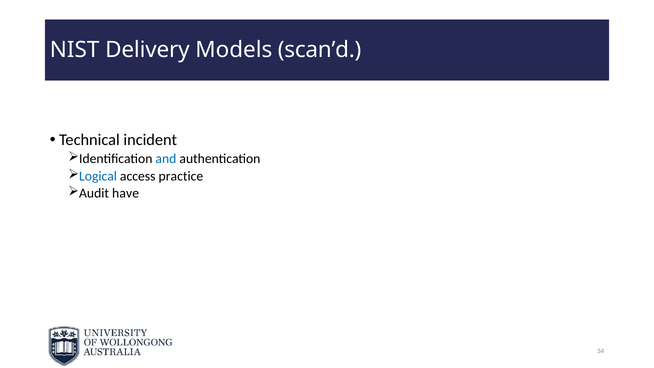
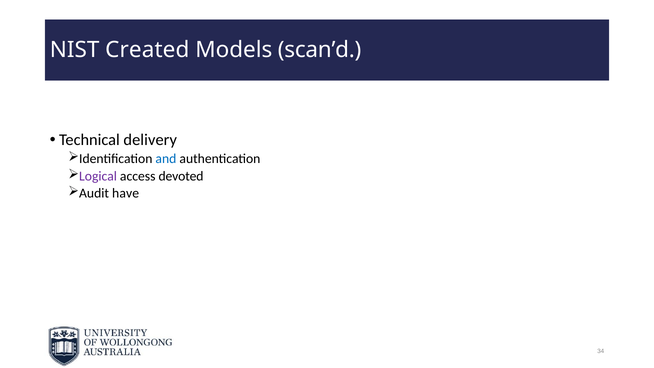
Delivery: Delivery -> Created (147, 50)
incident: incident -> delivery (150, 140)
Logical colour: blue -> purple (98, 176)
practice: practice -> devoted (181, 176)
